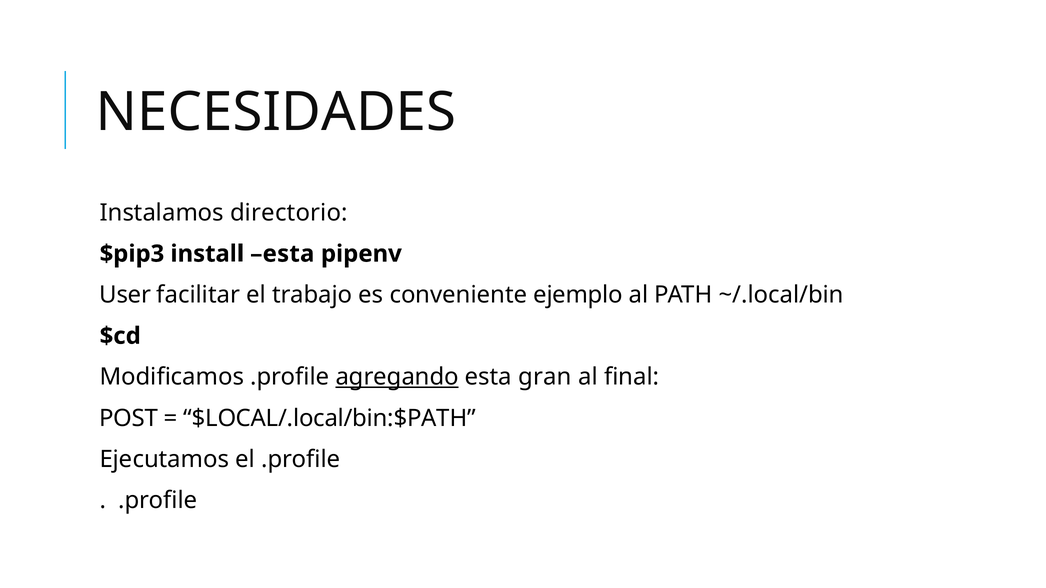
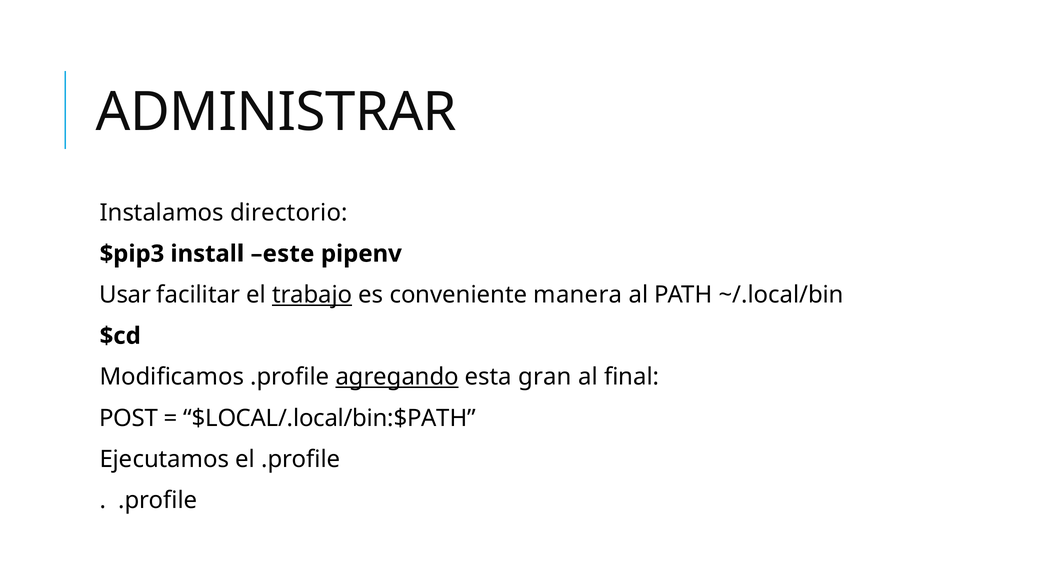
NECESIDADES: NECESIDADES -> ADMINISTRAR (276, 112)
install esta: esta -> este (282, 254)
User: User -> Usar (125, 295)
trabajo underline: none -> present (312, 295)
ejemplo: ejemplo -> manera (578, 295)
